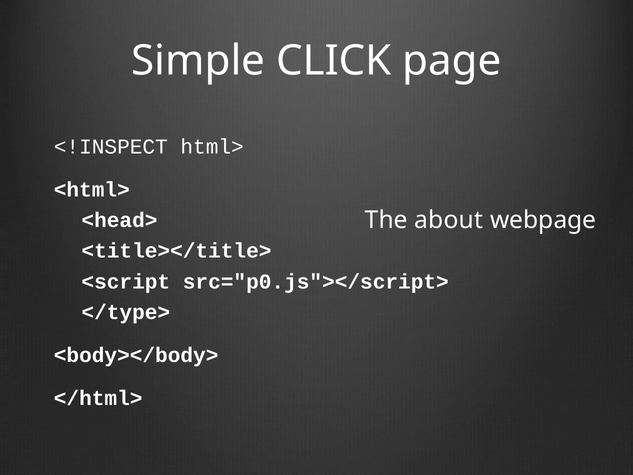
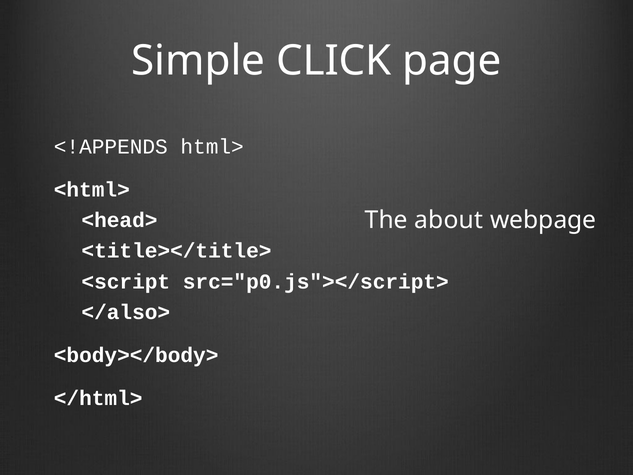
<!INSPECT: <!INSPECT -> <!APPENDS (111, 147)
</type>: </type> -> </also> (126, 312)
